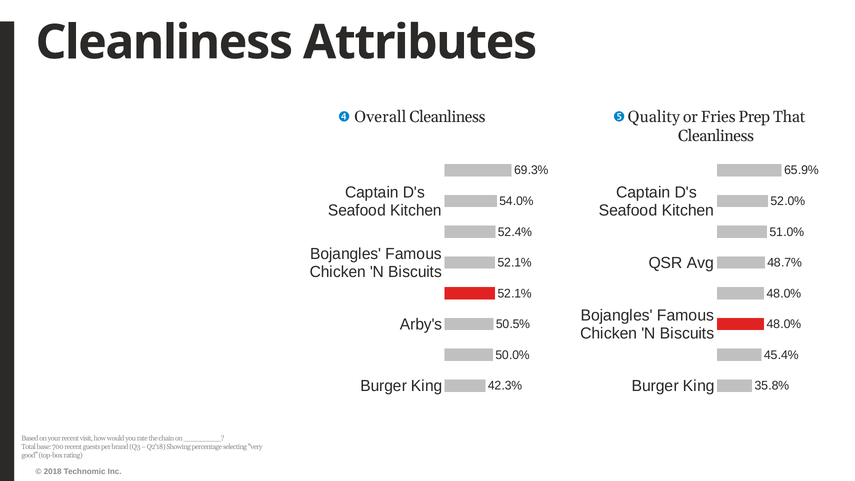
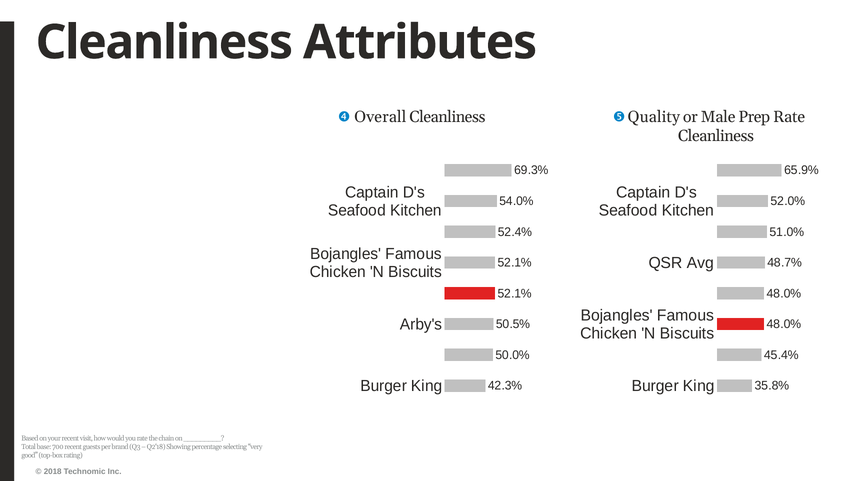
Fries: Fries -> Male (718, 117)
Prep That: That -> Rate (789, 117)
